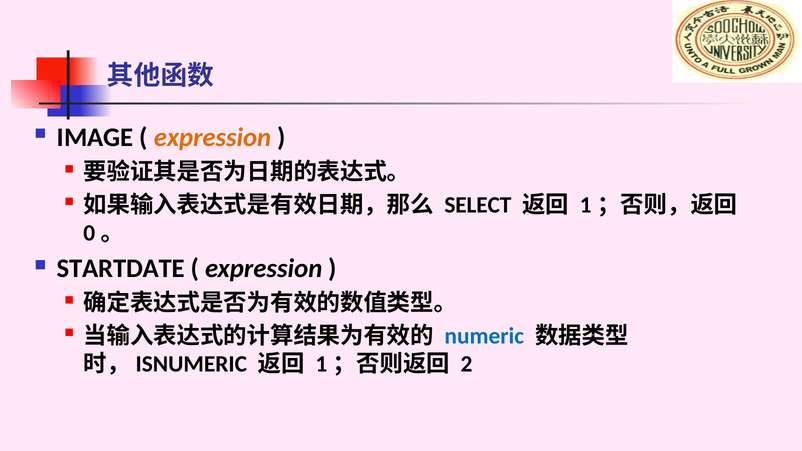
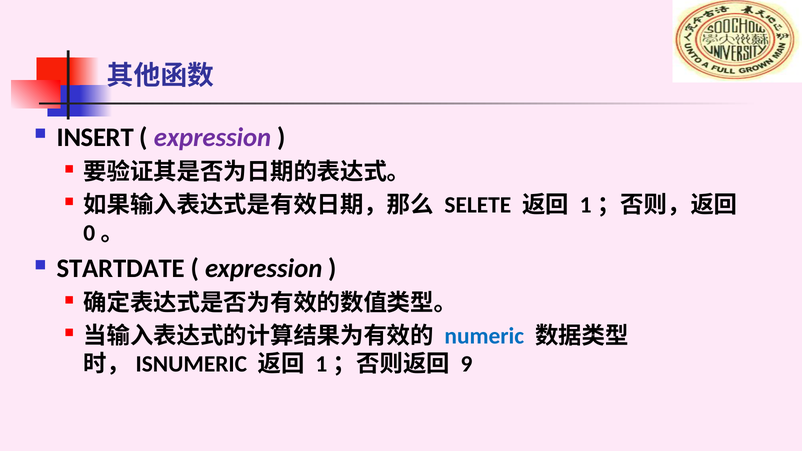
IMAGE: IMAGE -> INSERT (95, 138)
expression colour: orange -> purple (212, 138)
SELECT: SELECT -> SELETE (478, 205)
2: 2 -> 9 (466, 364)
